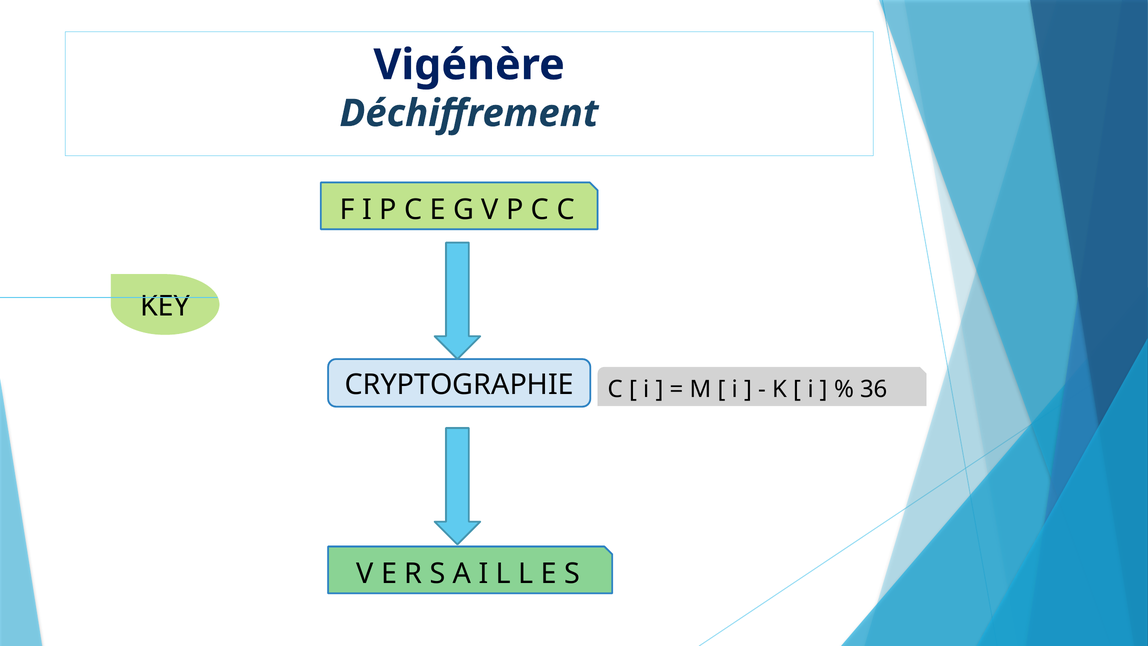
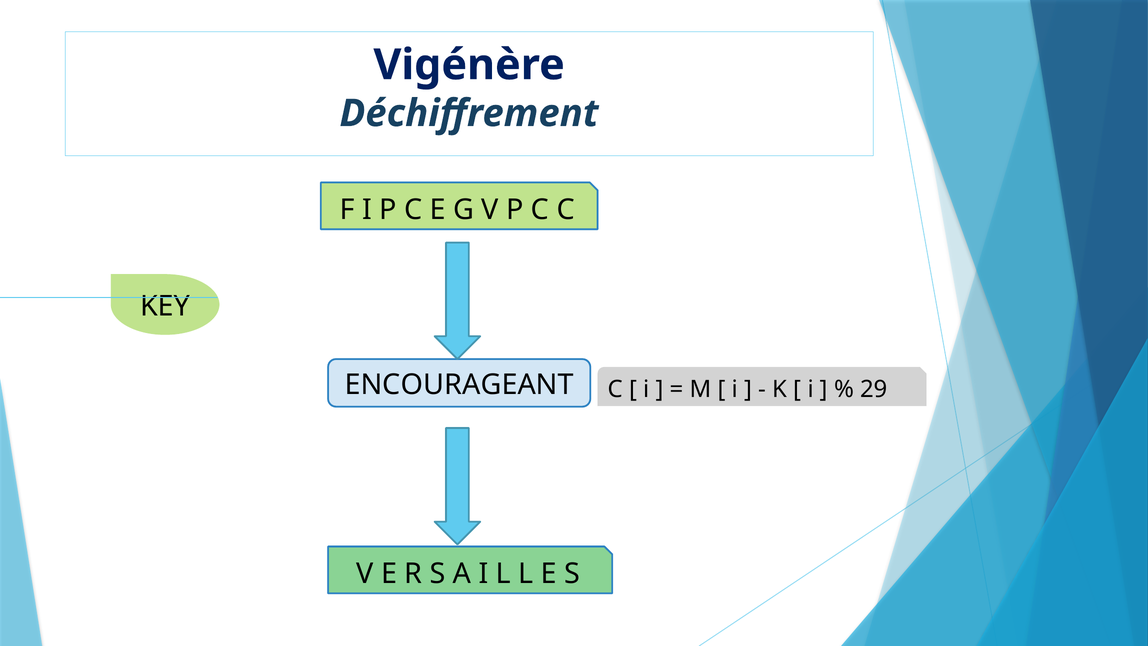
CRYPTOGRAPHIE: CRYPTOGRAPHIE -> ENCOURAGEANT (459, 385)
36: 36 -> 29 (874, 389)
